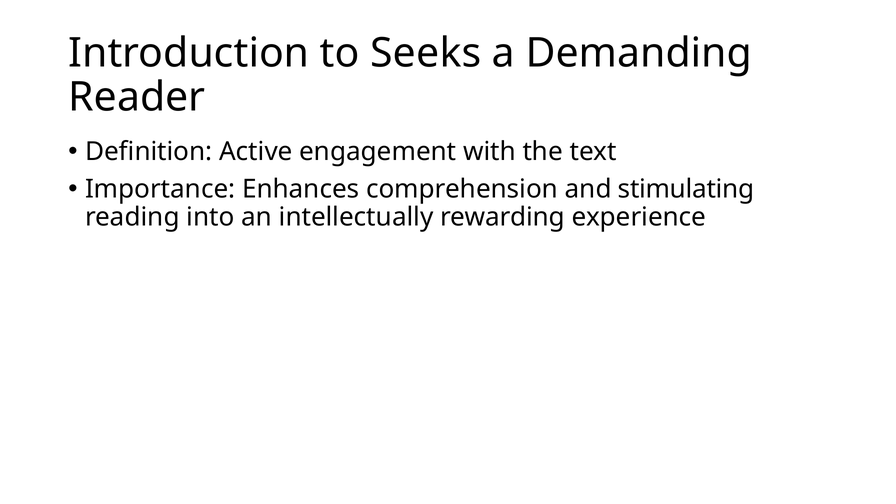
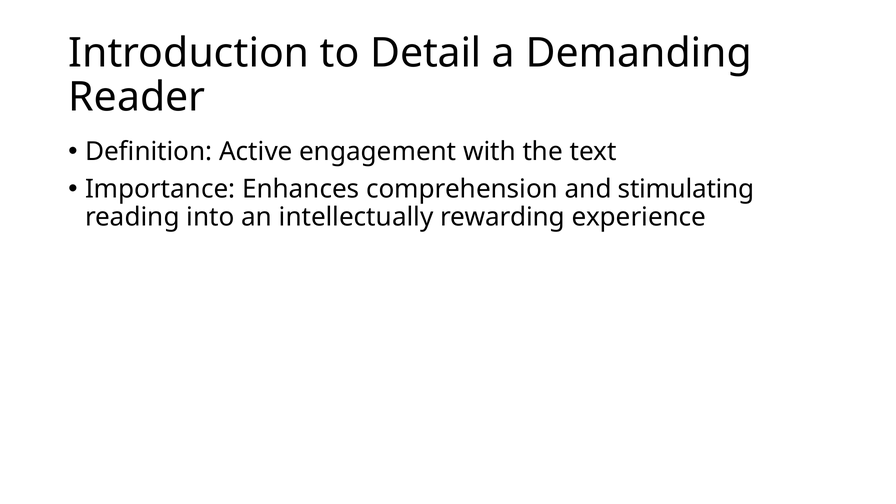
Seeks: Seeks -> Detail (426, 53)
